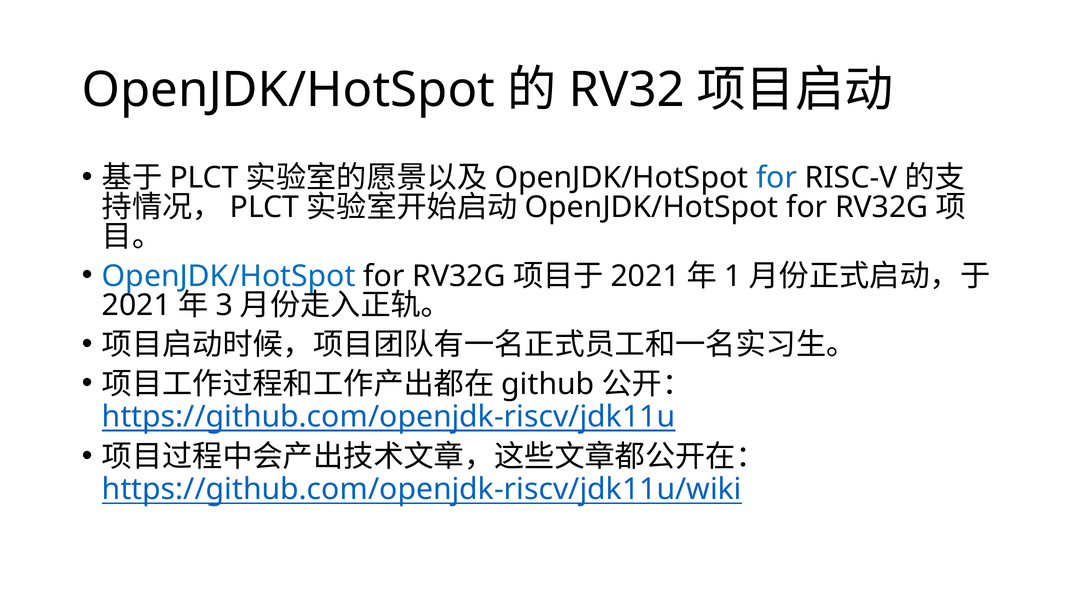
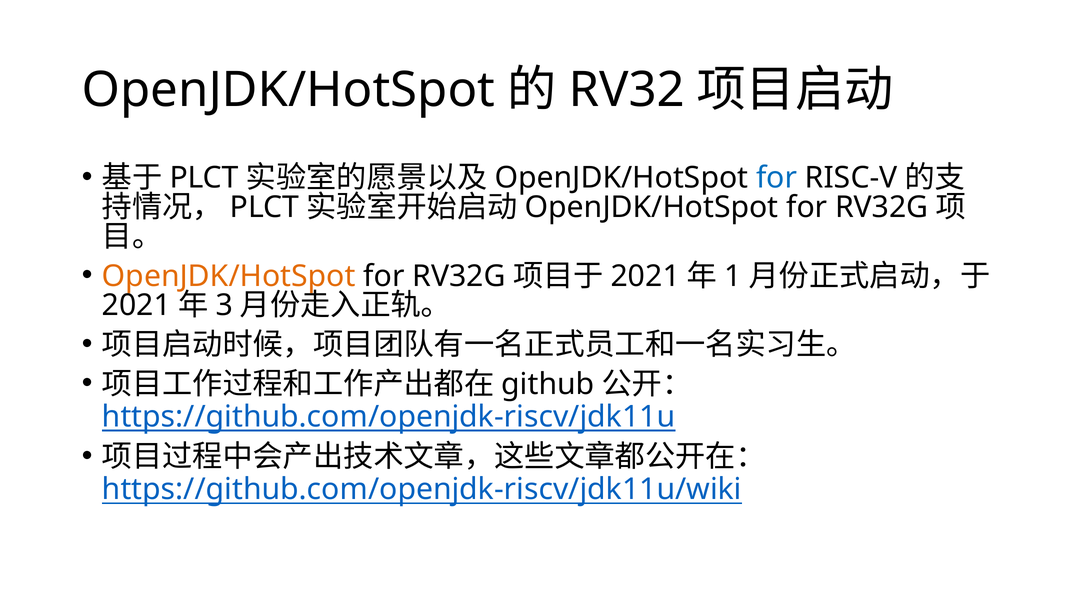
OpenJDK/HotSpot colour: blue -> orange (229, 276)
